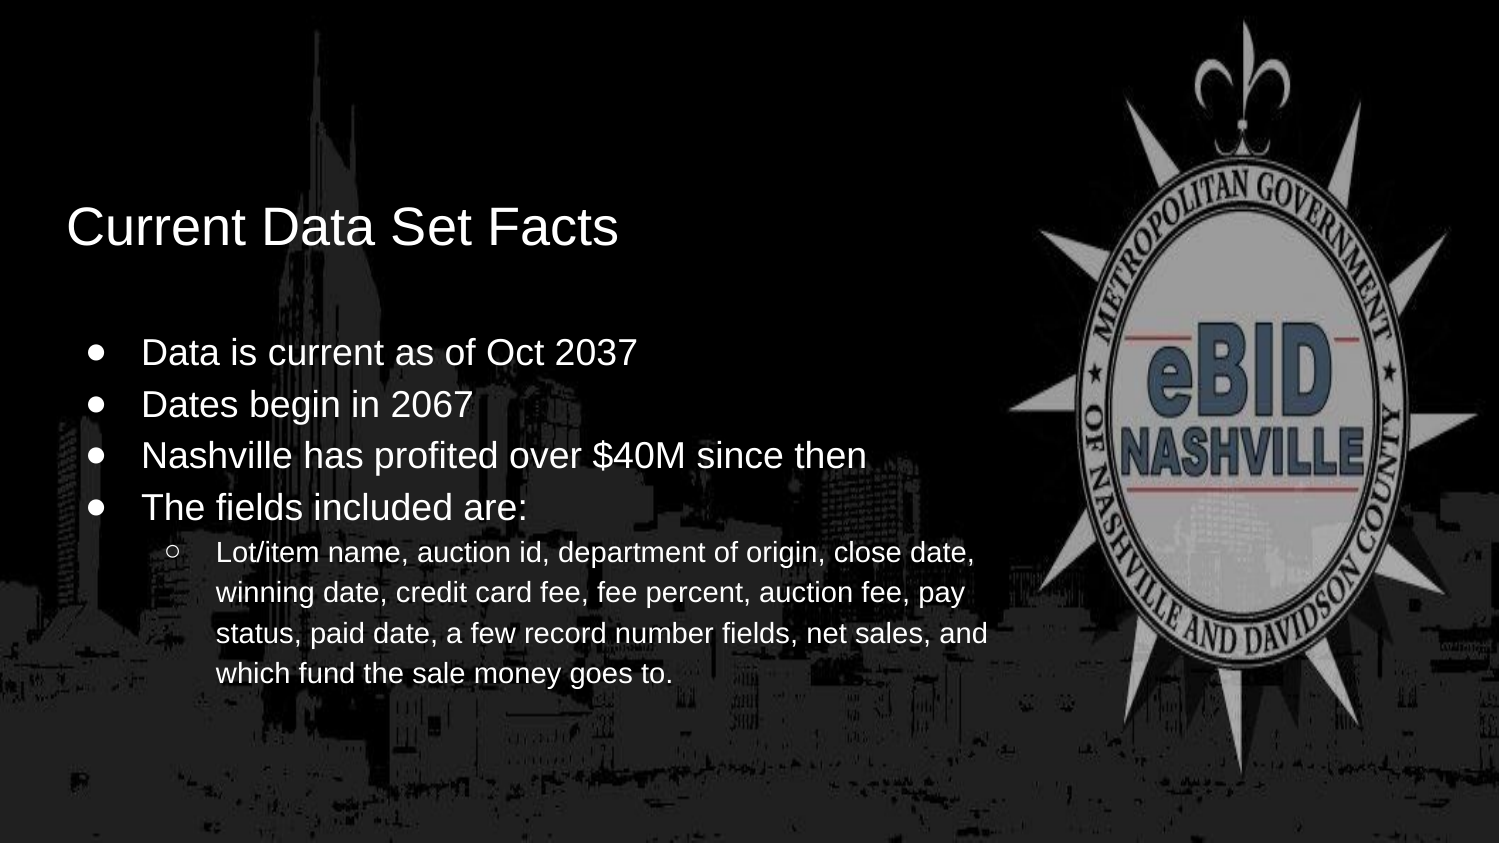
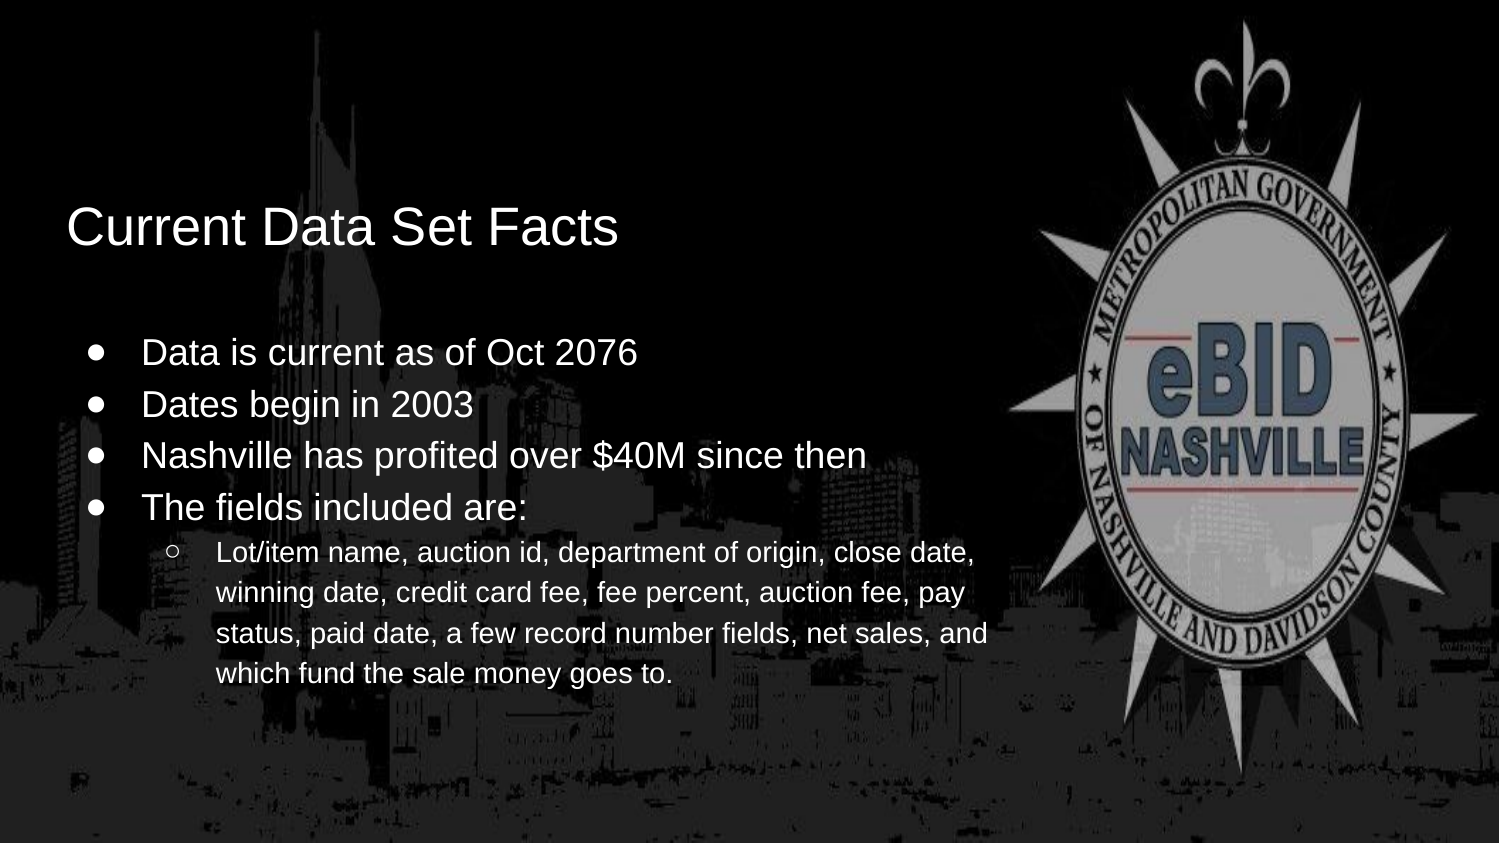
2037: 2037 -> 2076 (596, 353)
2067: 2067 -> 2003 (432, 405)
